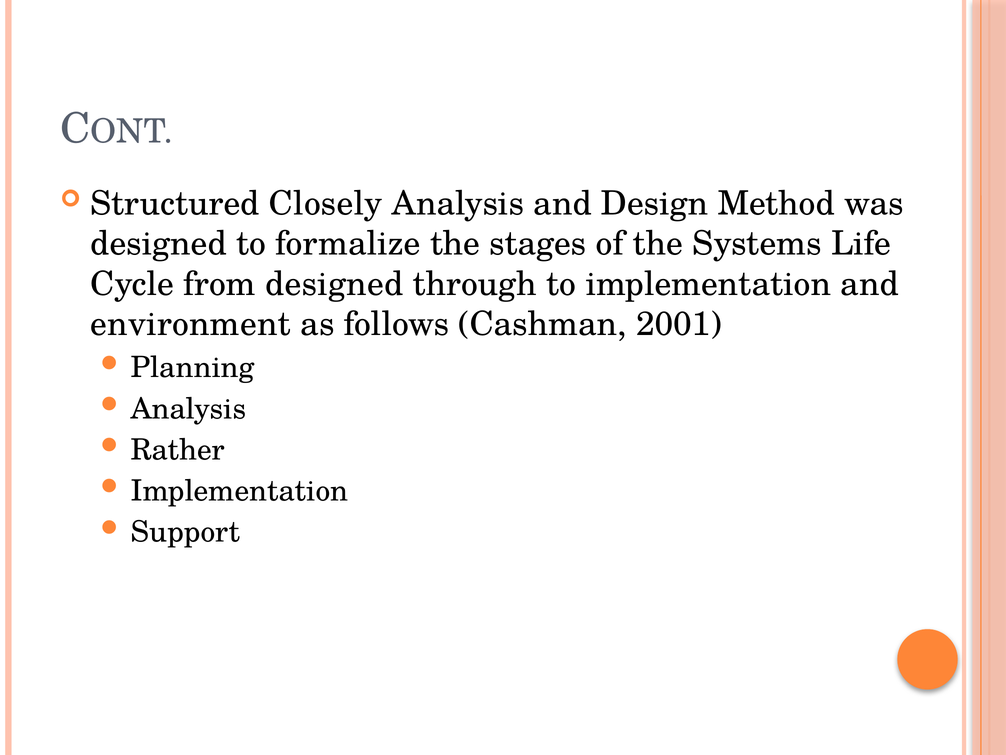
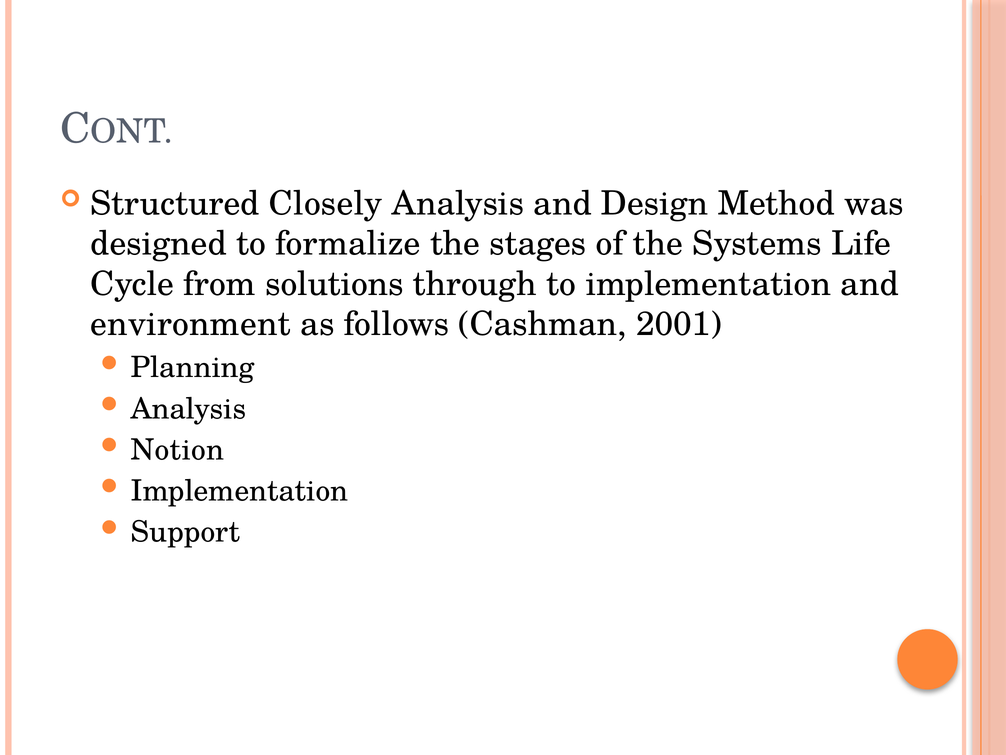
from designed: designed -> solutions (334, 284)
Rather: Rather -> Notion (177, 450)
